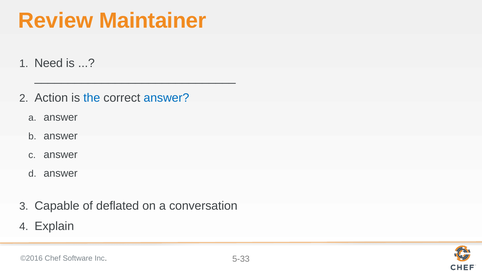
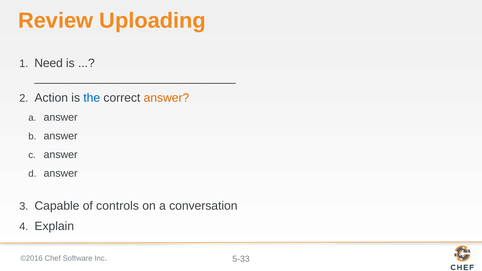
Maintainer: Maintainer -> Uploading (153, 21)
answer colour: blue -> orange (166, 98)
deflated: deflated -> controls (118, 206)
